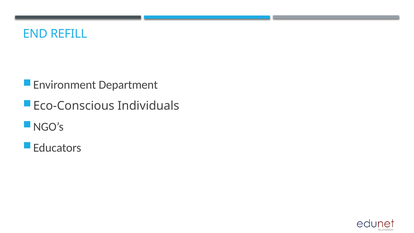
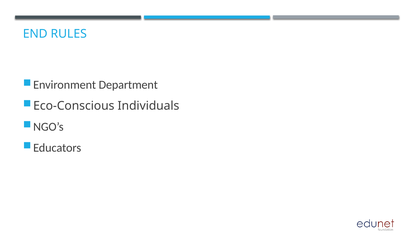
REFILL: REFILL -> RULES (69, 34)
